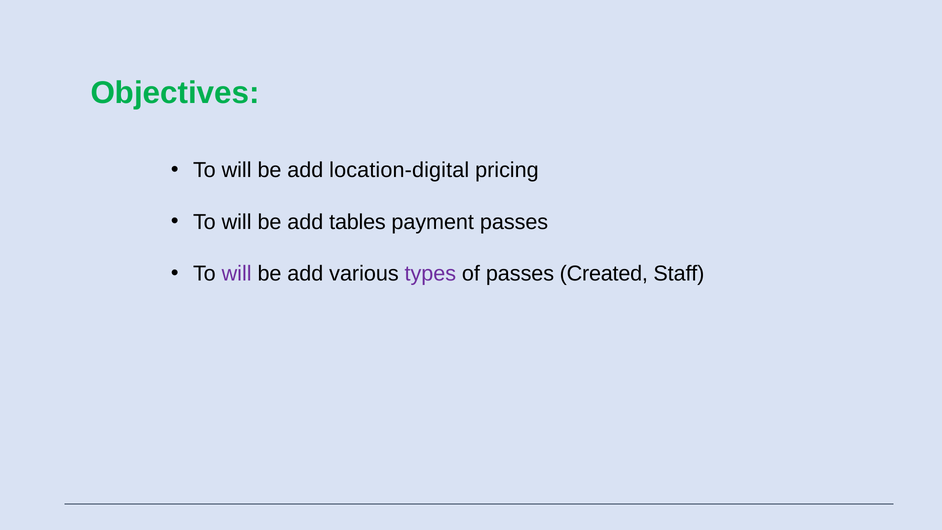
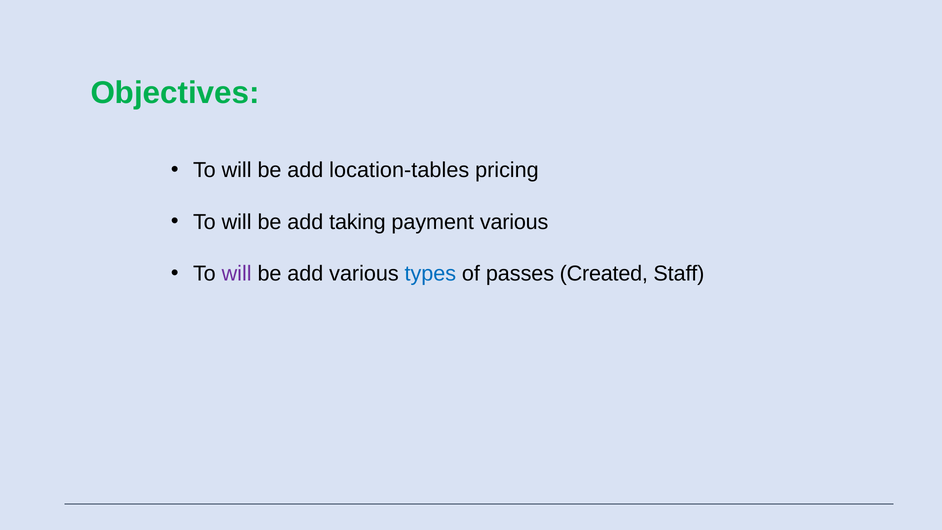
location-digital: location-digital -> location-tables (399, 170)
tables: tables -> taking (357, 222)
payment passes: passes -> various (514, 222)
types colour: purple -> blue (430, 274)
